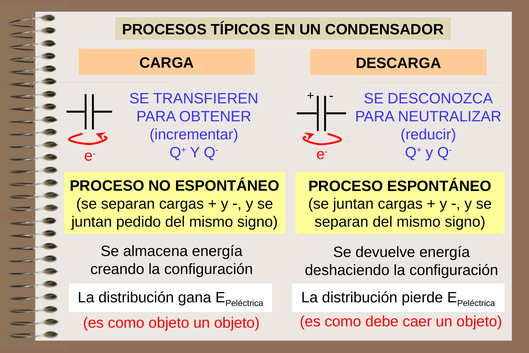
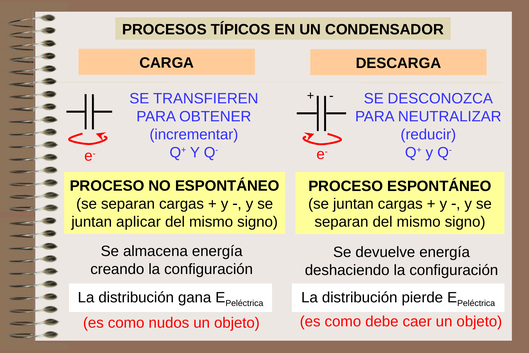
pedido: pedido -> aplicar (138, 222)
como objeto: objeto -> nudos (169, 323)
